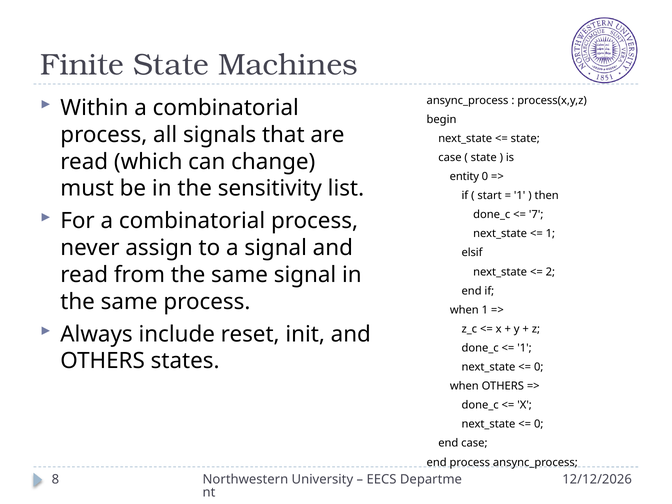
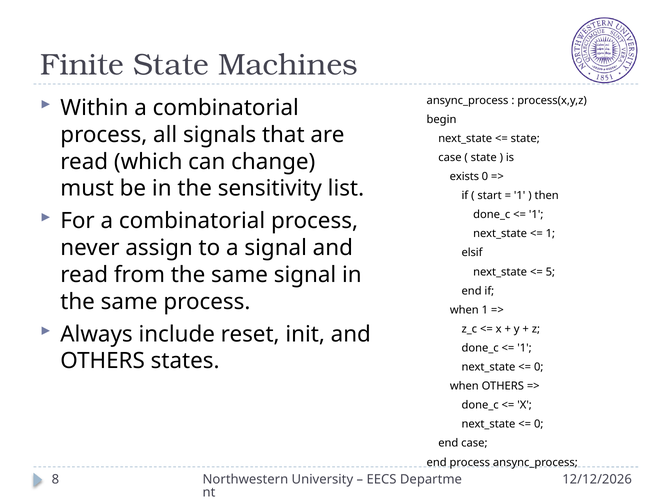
entity: entity -> exists (464, 177)
7: 7 -> 1 (536, 215)
2: 2 -> 5 (550, 272)
